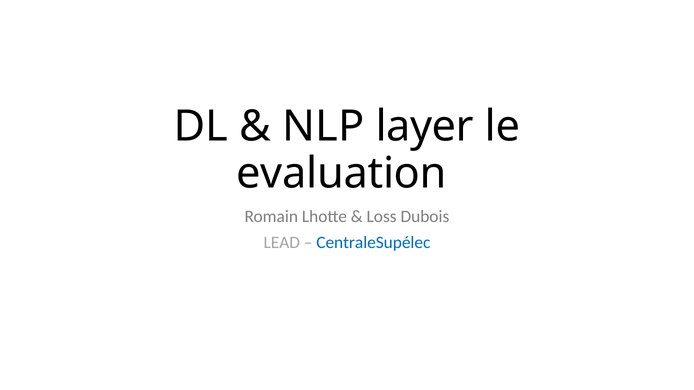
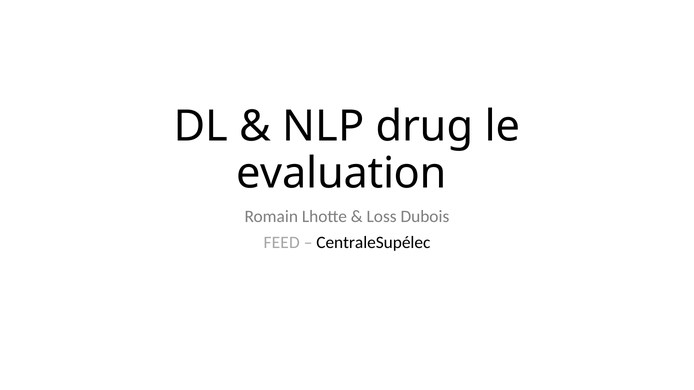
layer: layer -> drug (424, 127)
LEAD: LEAD -> FEED (282, 243)
CentraleSupélec colour: blue -> black (373, 243)
